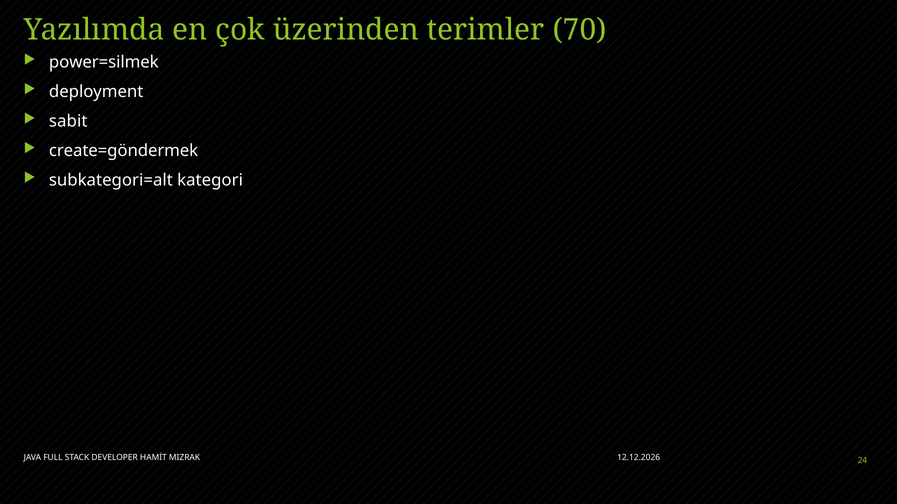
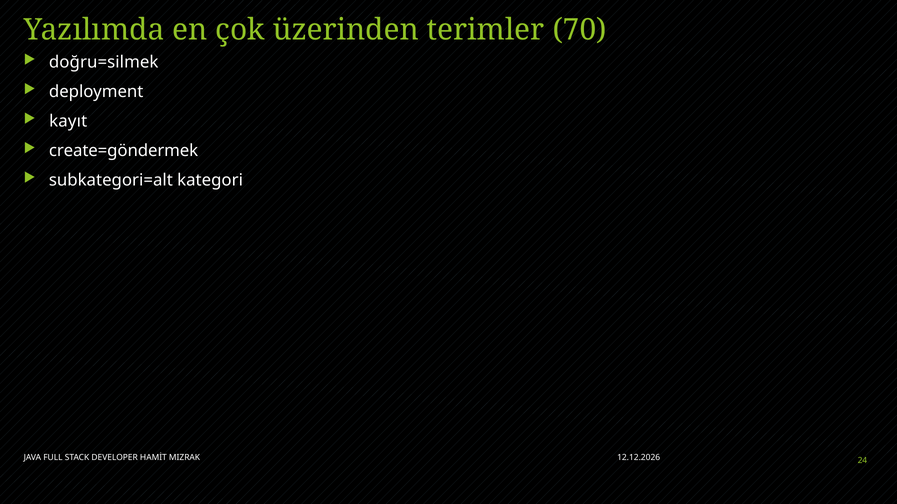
power=silmek: power=silmek -> doğru=silmek (104, 62)
sabit: sabit -> kayıt (68, 121)
